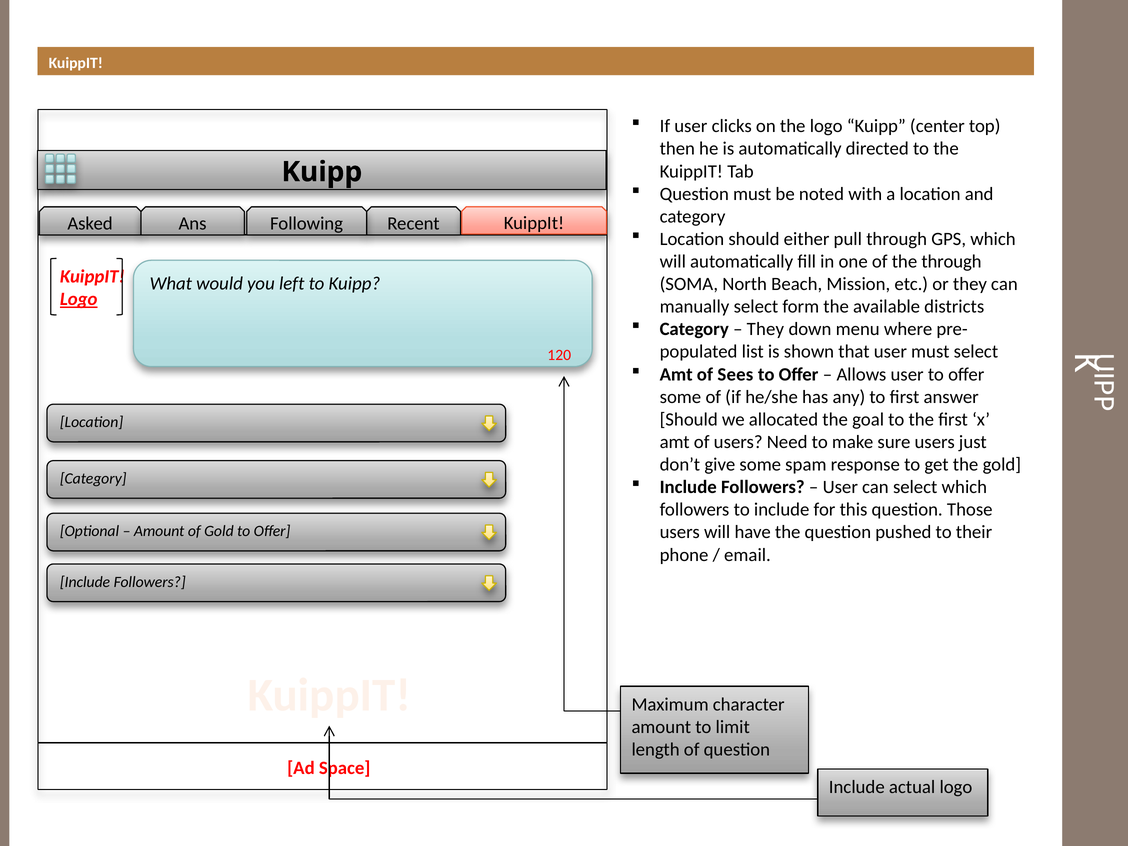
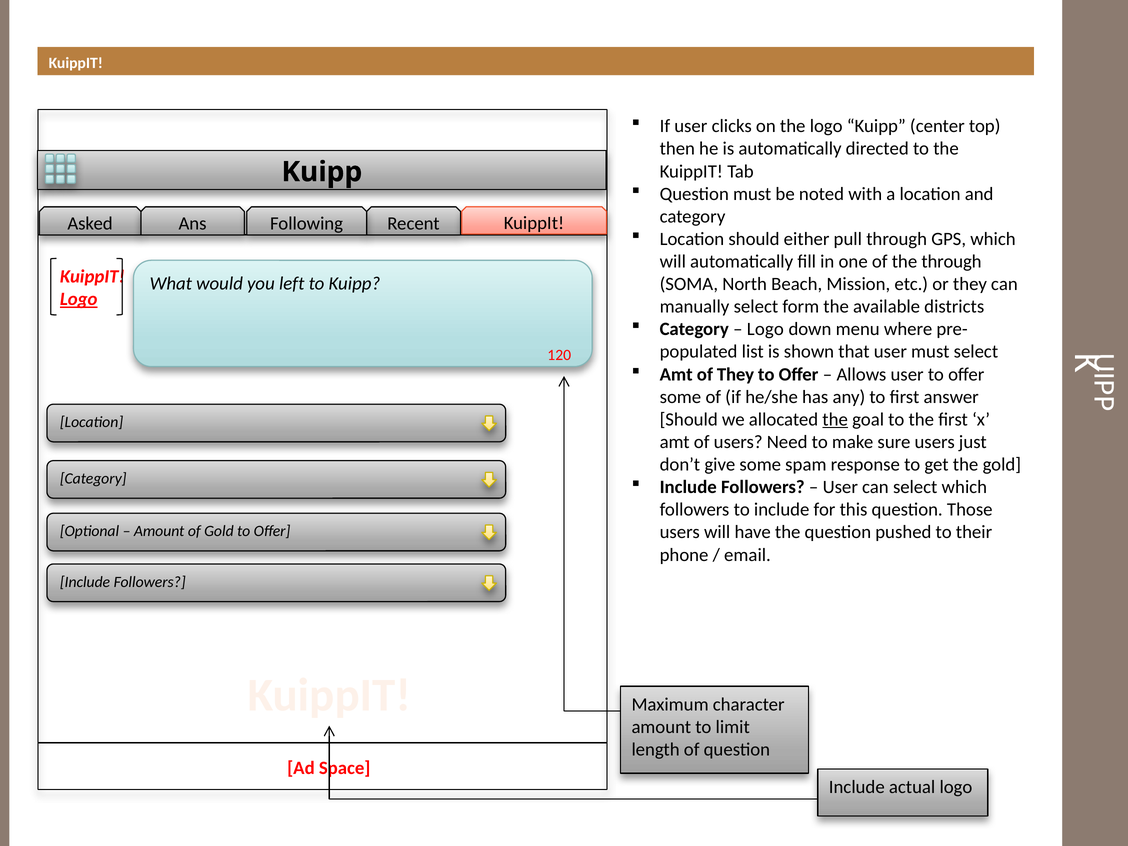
They: They -> Logo (765, 329)
of Sees: Sees -> They (736, 374)
the underline: none -> present (835, 419)
